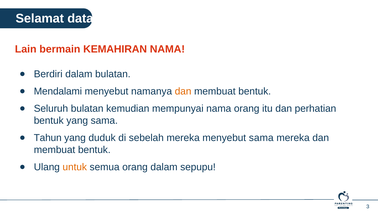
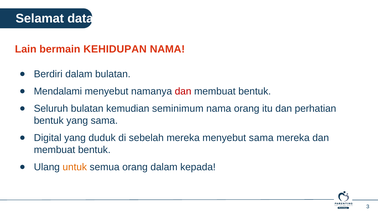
KEMAHIRAN: KEMAHIRAN -> KEHIDUPAN (115, 49)
dan colour: orange -> red (183, 91)
mempunyai: mempunyai -> seminimum (178, 108)
Tahun: Tahun -> Digital (48, 138)
sepupu: sepupu -> kepada (198, 167)
